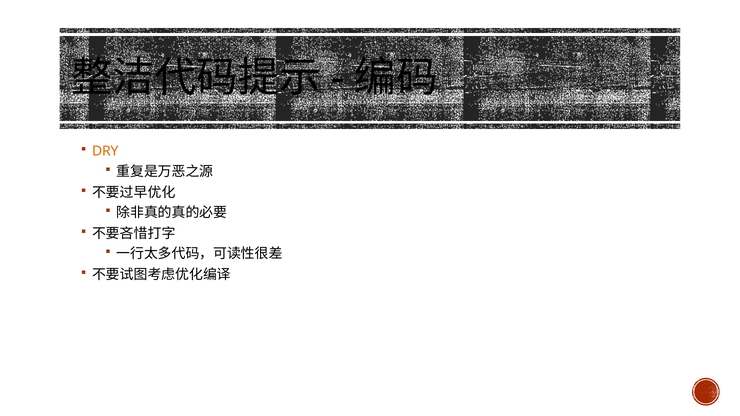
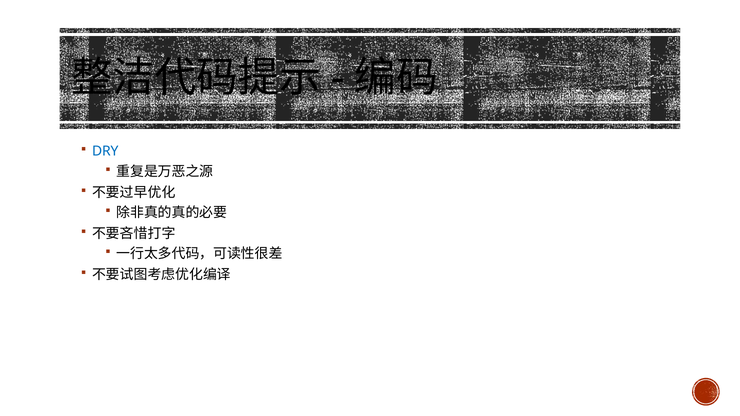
DRY colour: orange -> blue (105, 151)
